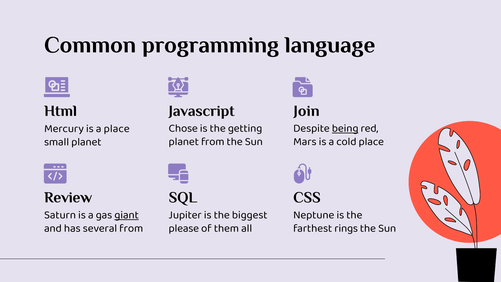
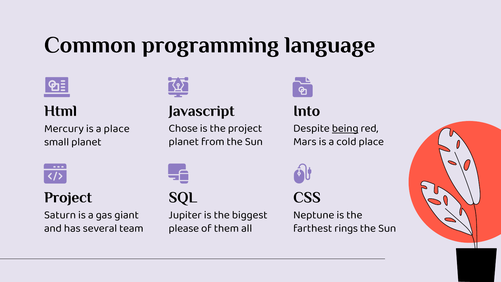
Join: Join -> Into (307, 111)
the getting: getting -> project (245, 128)
Review: Review -> Project (68, 197)
giant underline: present -> none (127, 215)
several from: from -> team (131, 228)
